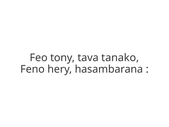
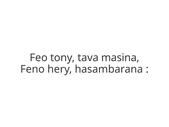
tanako: tanako -> masina (120, 58)
